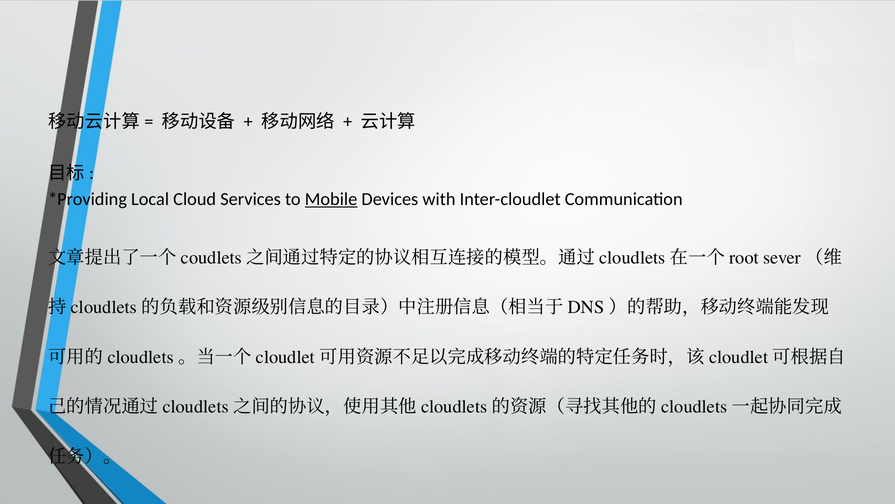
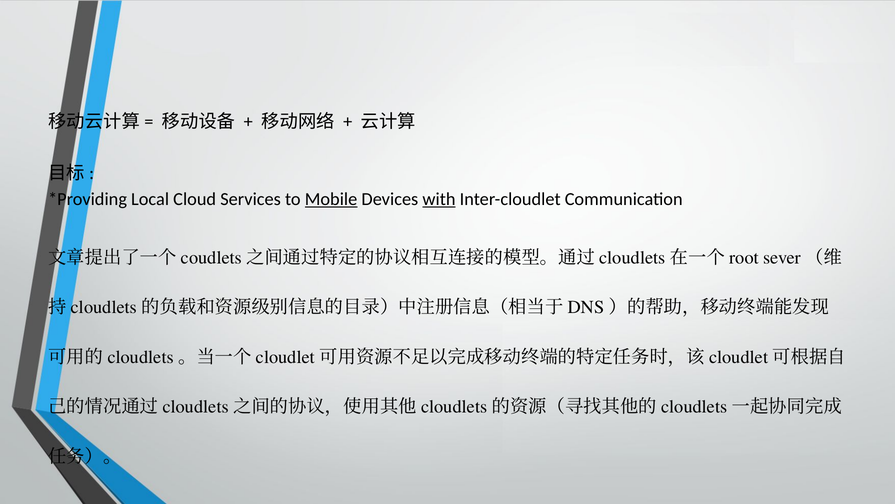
with underline: none -> present (439, 199)
